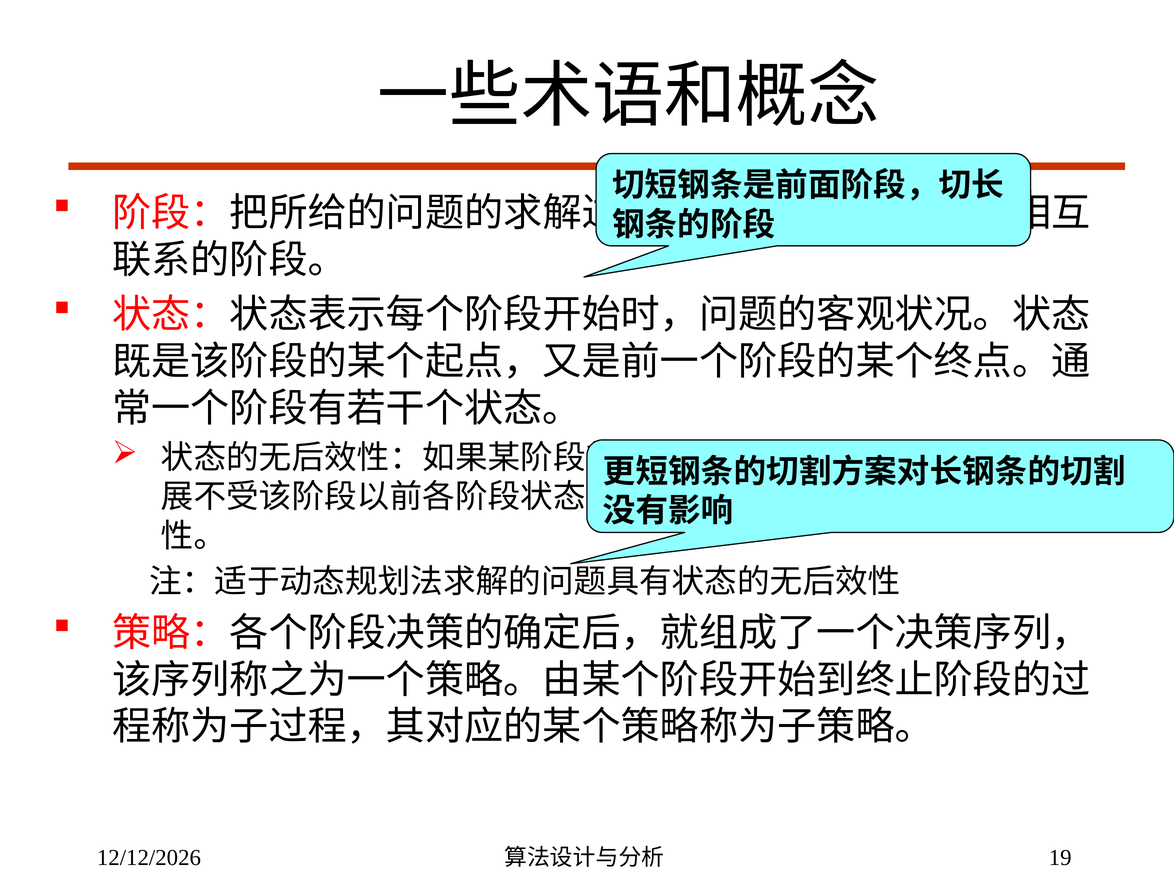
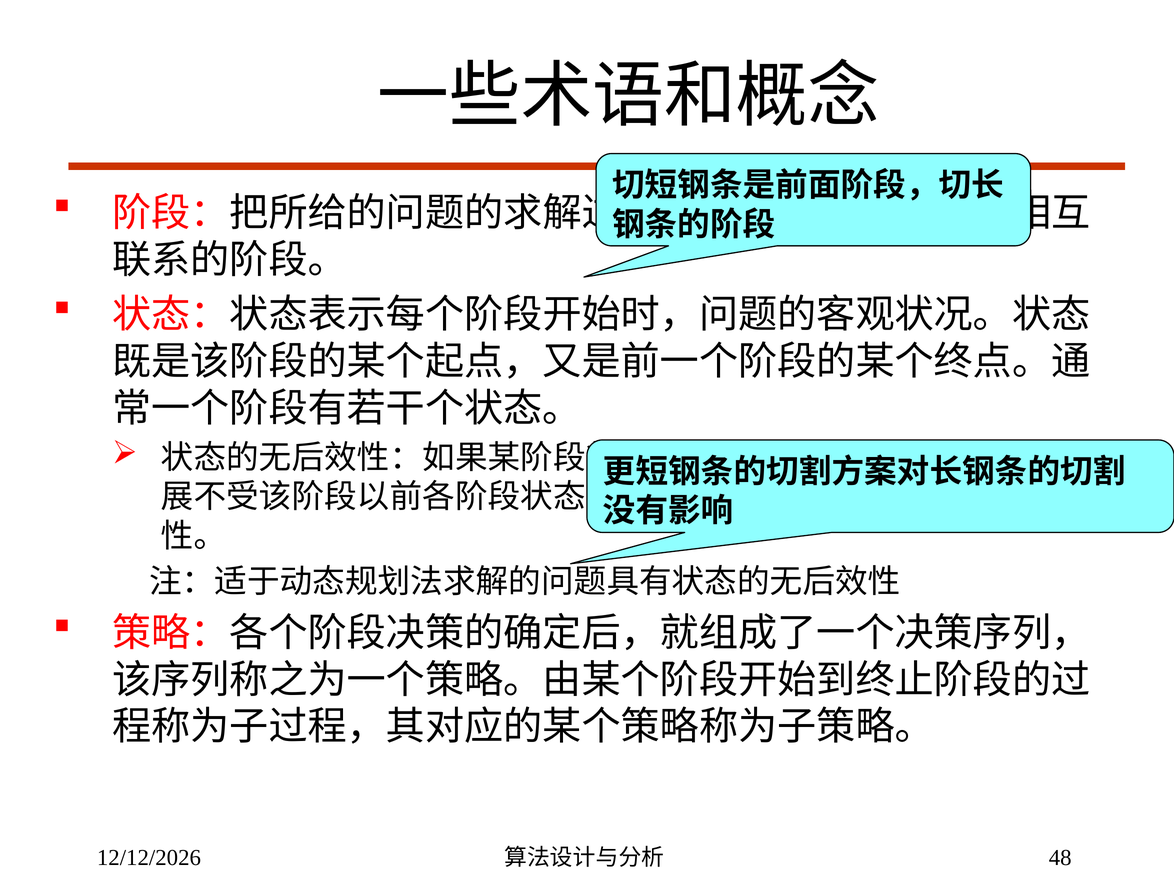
19: 19 -> 48 (1060, 858)
